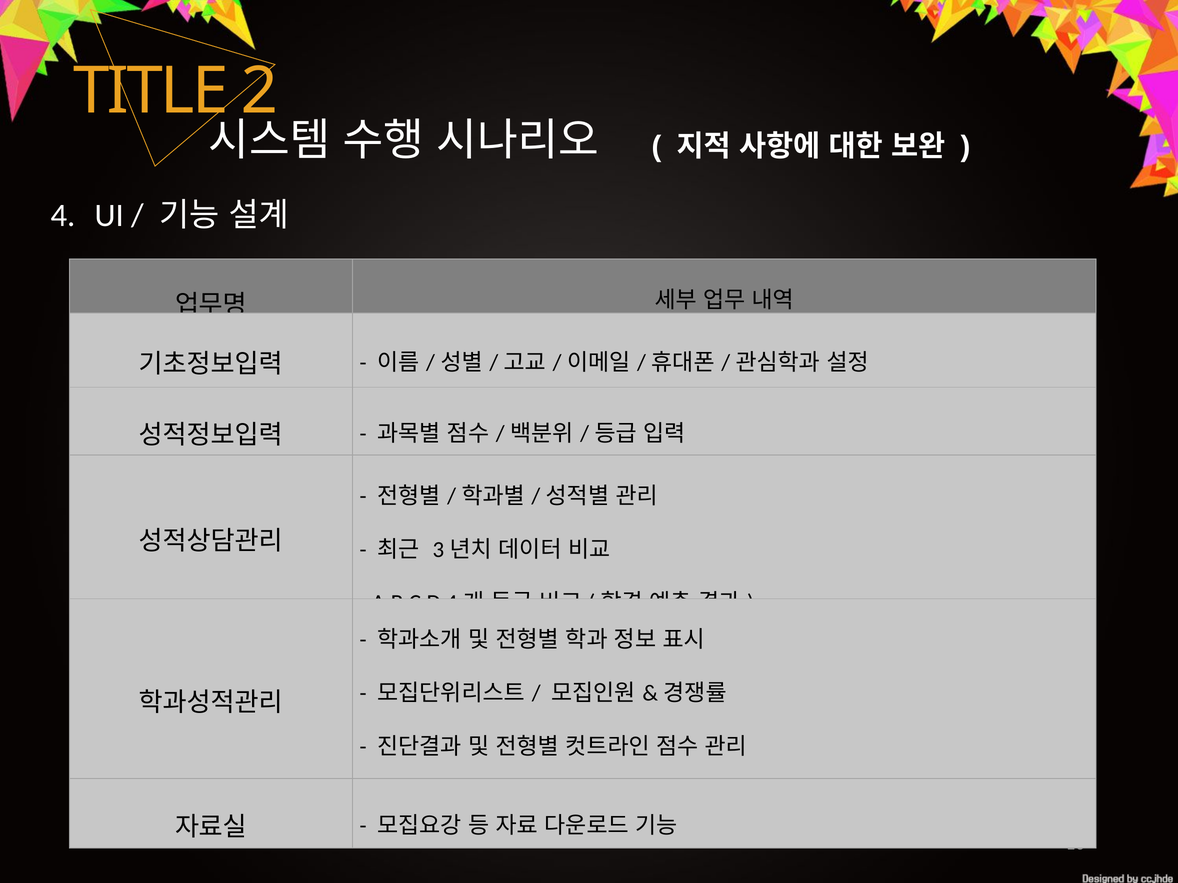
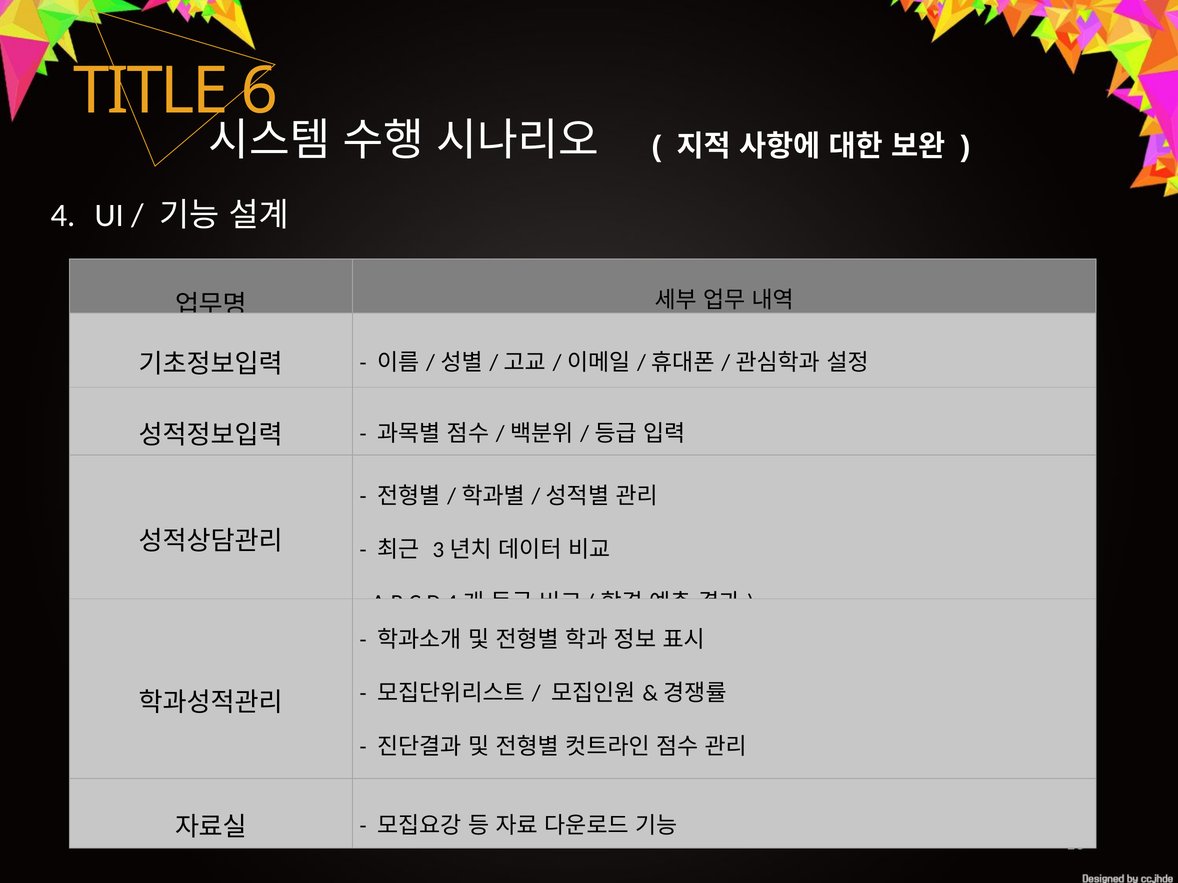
2: 2 -> 6 (259, 91)
